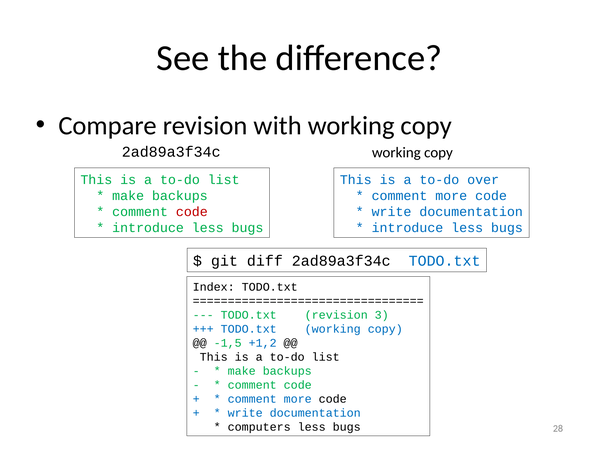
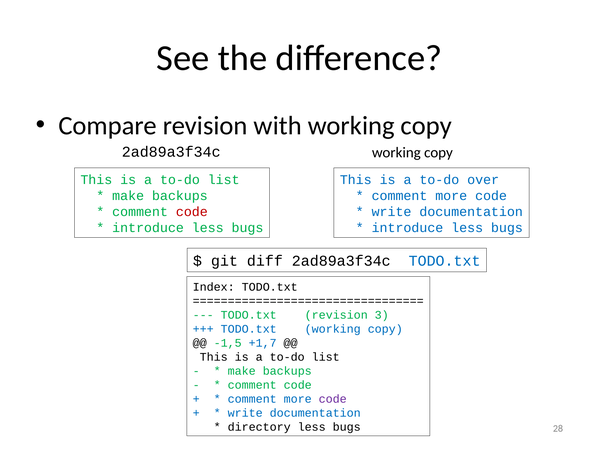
+1,2: +1,2 -> +1,7 (263, 343)
code colour: black -> purple (333, 399)
computers: computers -> directory (259, 427)
